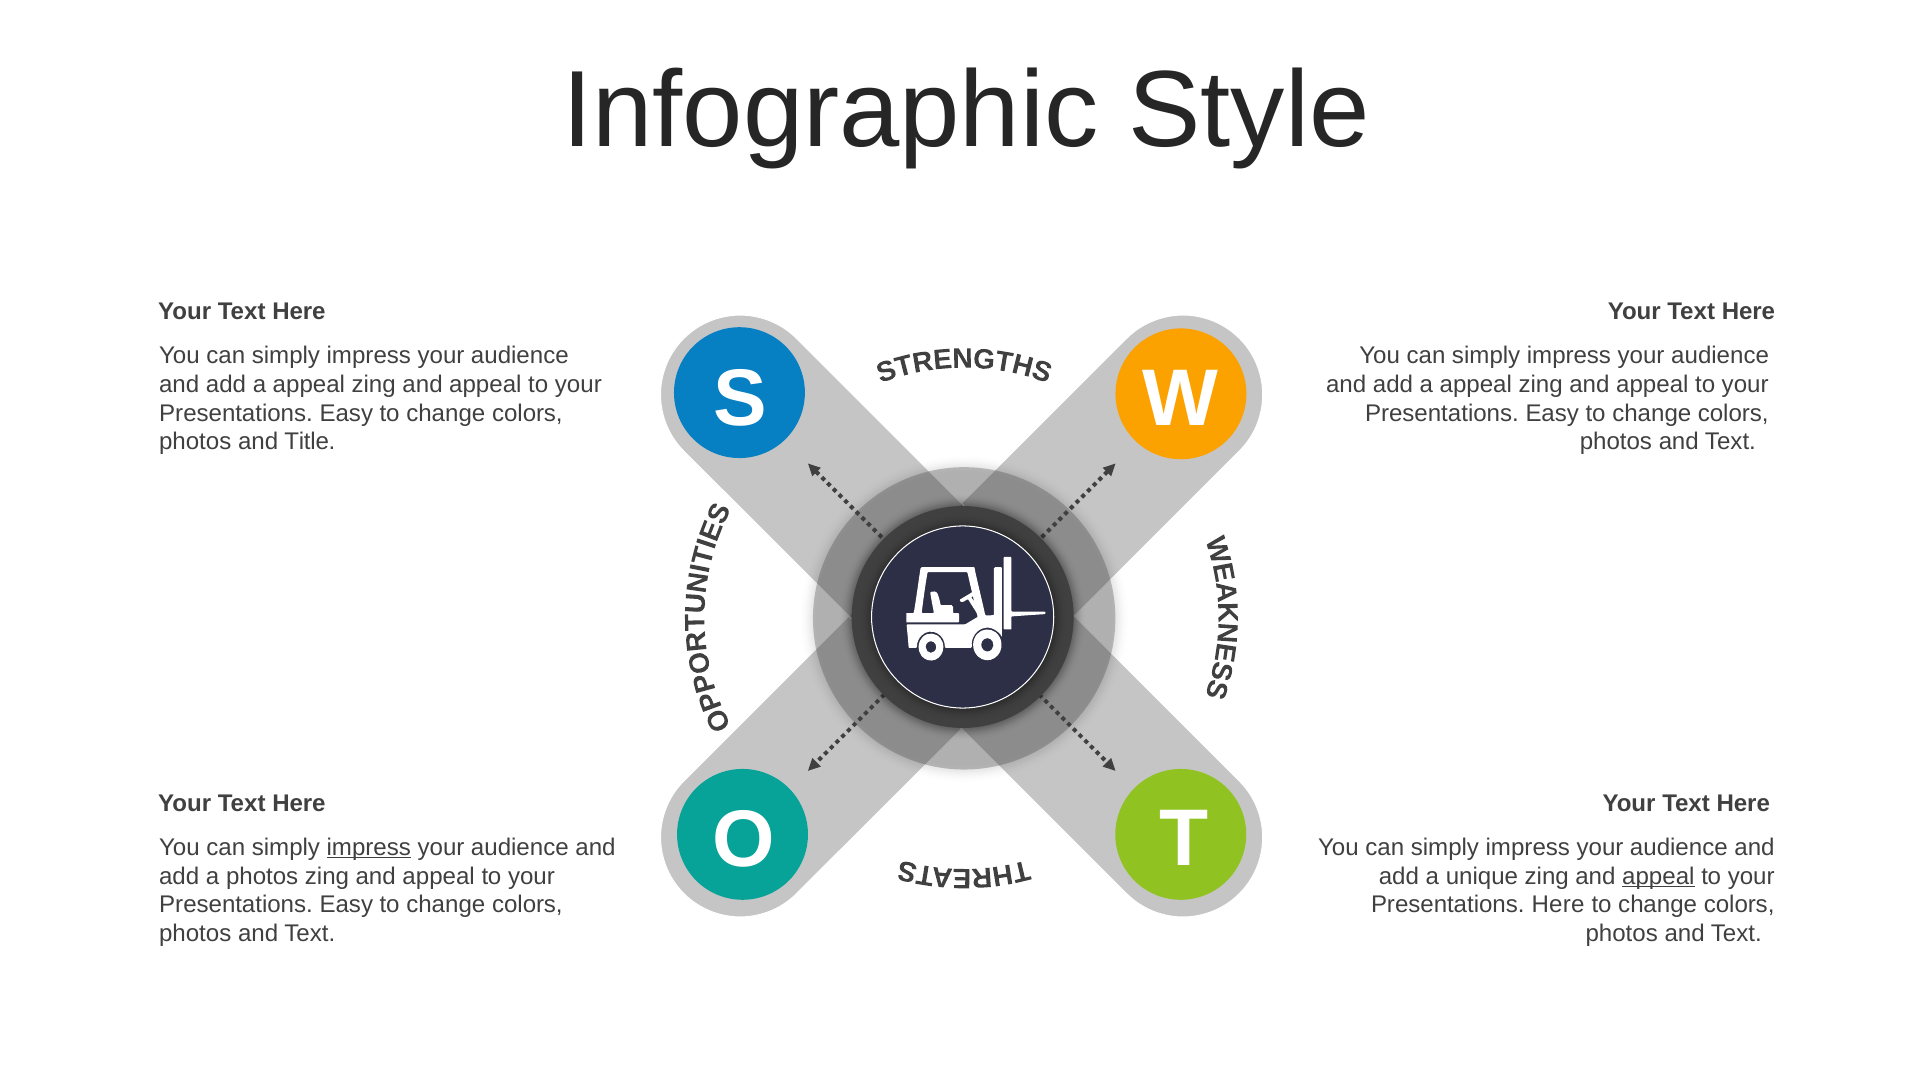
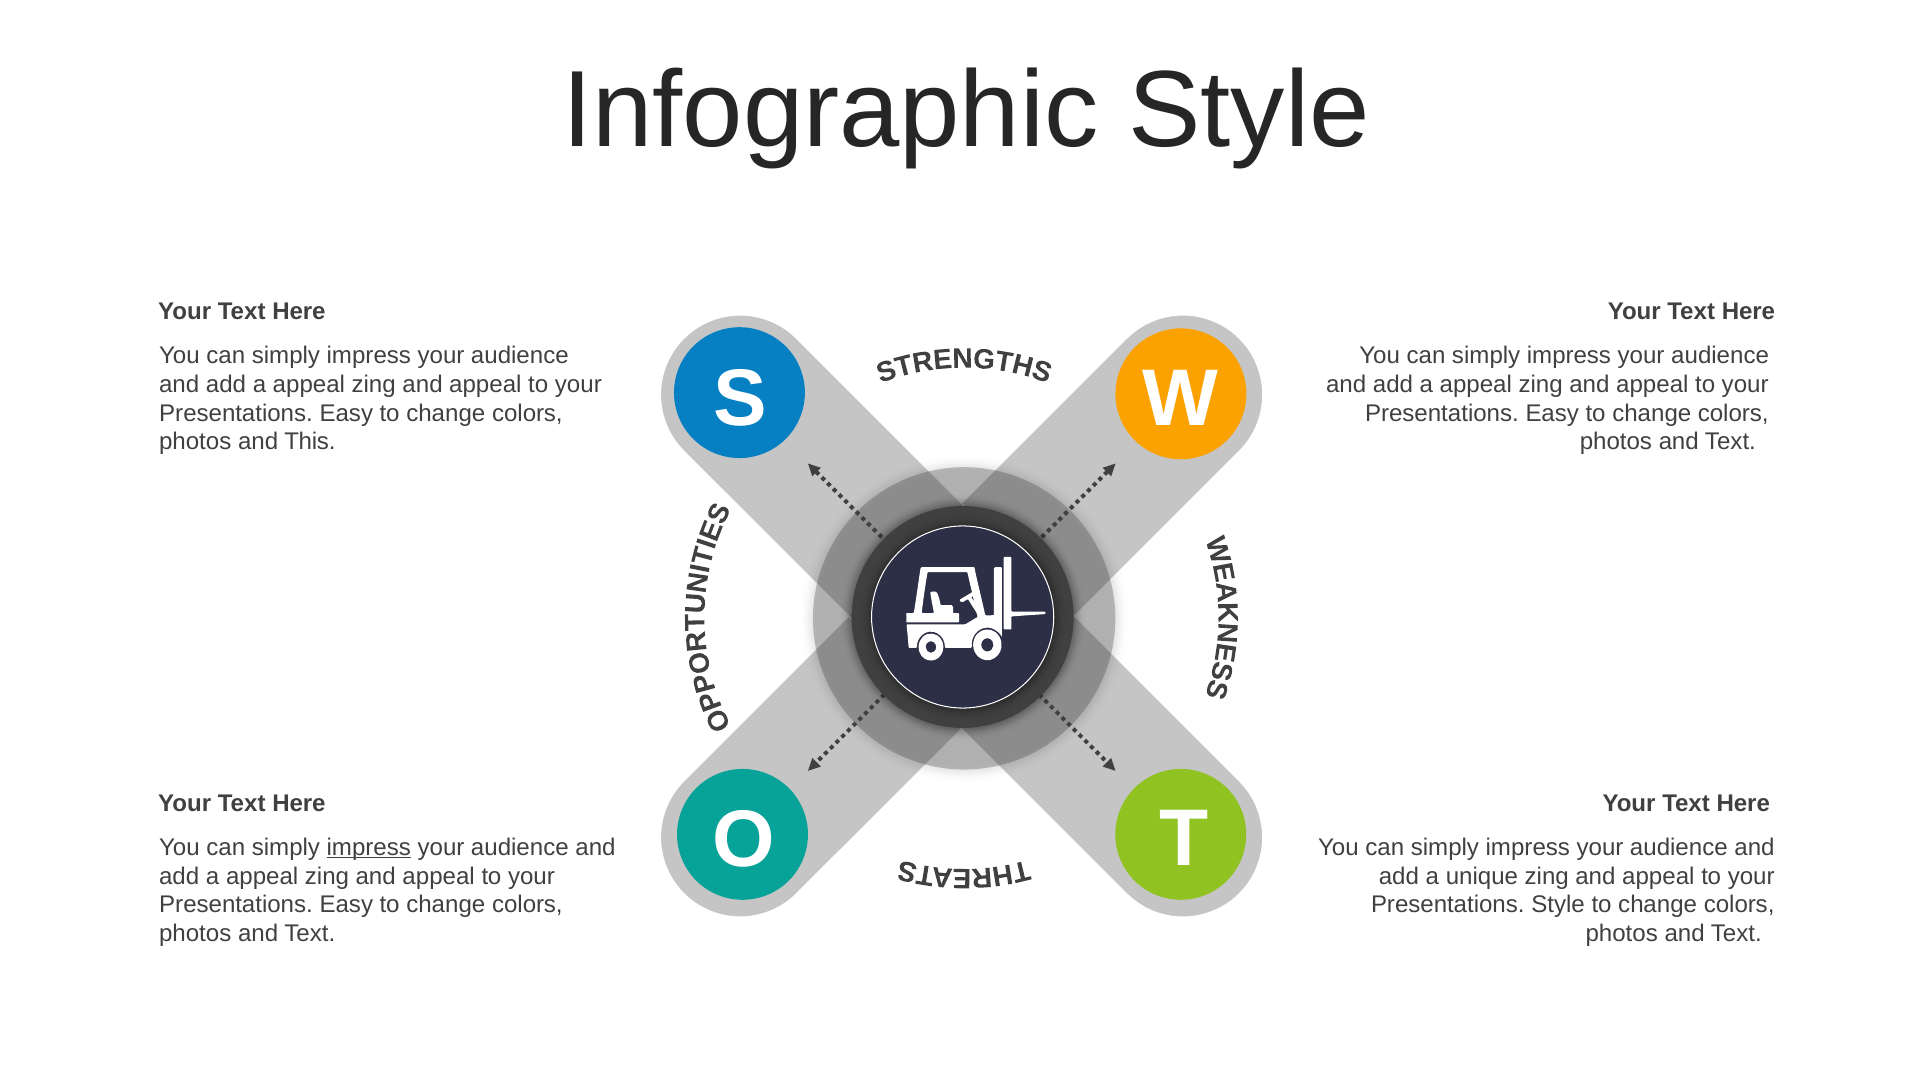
Title: Title -> This (310, 442)
photos: photos -> appeal (262, 876)
appeal underline: present -> none (1658, 876)
Presentations Here: Here -> Style (1558, 905)
